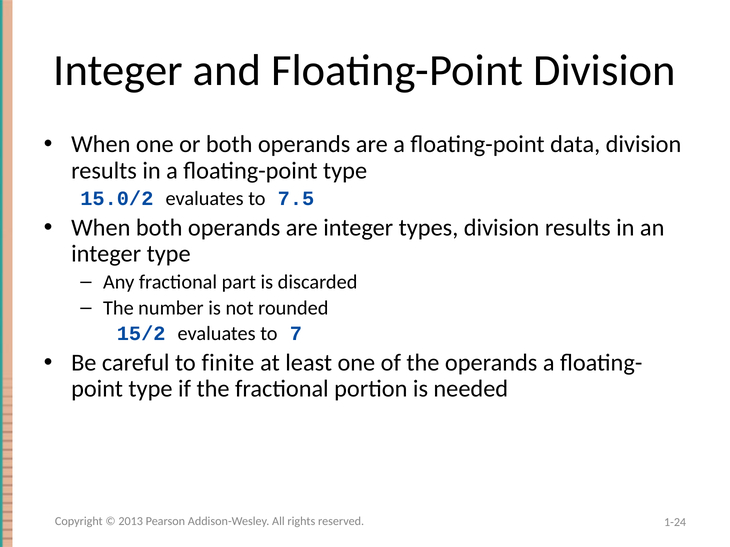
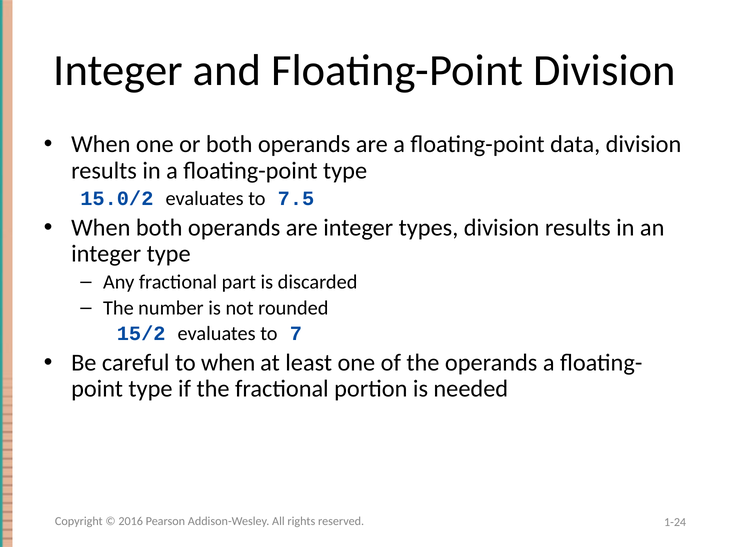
to finite: finite -> when (228, 363)
2013: 2013 -> 2016 (131, 522)
